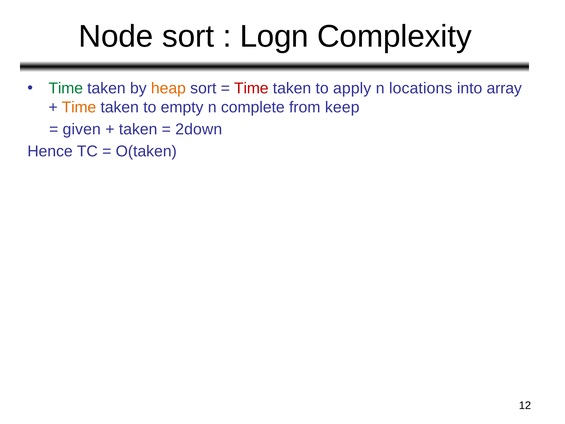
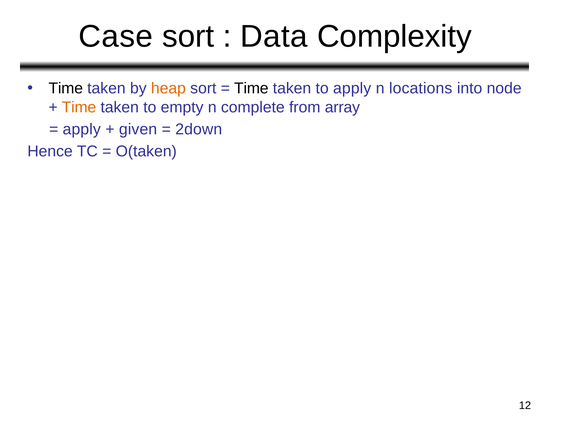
Node: Node -> Case (116, 36)
Logn: Logn -> Data (274, 36)
Time colour: green -> black (66, 88)
Time colour: red -> black (251, 88)
array: array -> node (504, 88)
keep: keep -> array (342, 107)
given: given -> apply (82, 129)
taken: taken -> given (138, 129)
